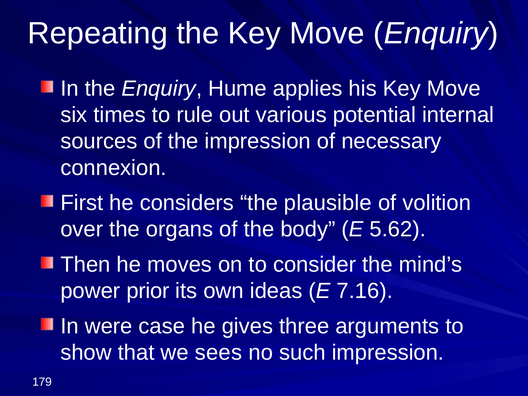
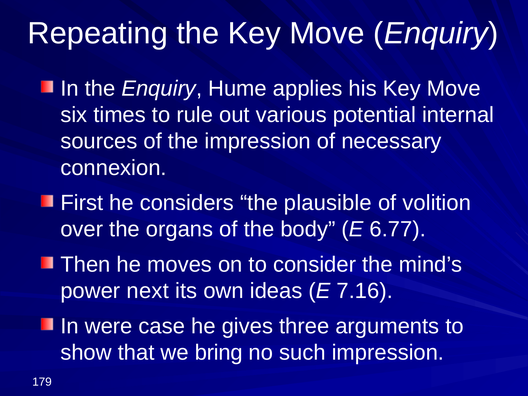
5.62: 5.62 -> 6.77 (398, 229)
prior: prior -> next (148, 291)
sees: sees -> bring (219, 353)
